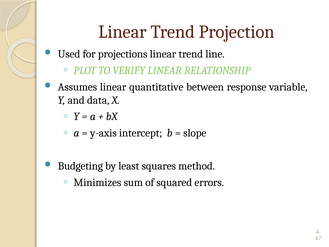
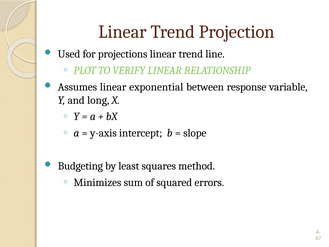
quantitative: quantitative -> exponential (156, 87)
data: data -> long (98, 100)
